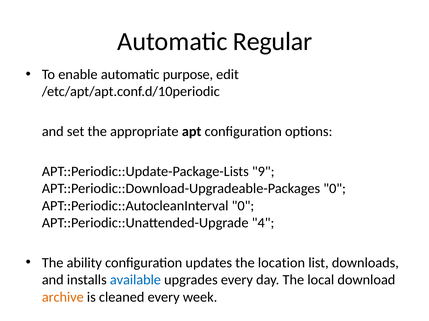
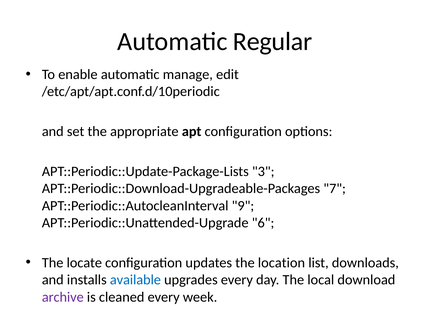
purpose: purpose -> manage (188, 75)
9: 9 -> 3 (263, 172)
APT::Periodic::Download-Upgradeable-Packages 0: 0 -> 7 (335, 189)
APT::Periodic::AutocleanInterval 0: 0 -> 9 (243, 206)
4: 4 -> 6 (263, 223)
ability: ability -> locate (84, 263)
archive colour: orange -> purple (63, 298)
